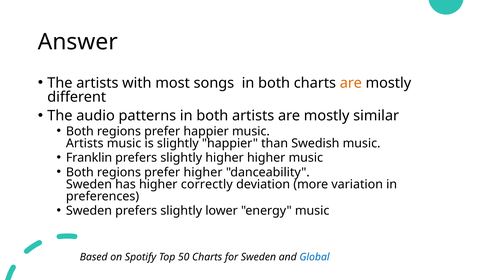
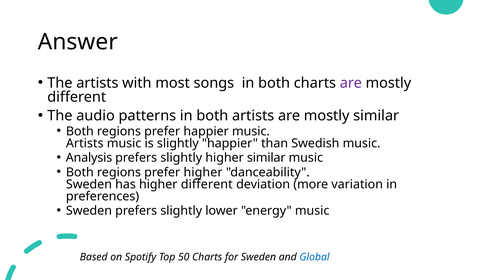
are colour: orange -> purple (351, 83)
Franklin: Franklin -> Analysis (89, 158)
higher higher: higher -> similar (266, 158)
higher correctly: correctly -> different (207, 184)
